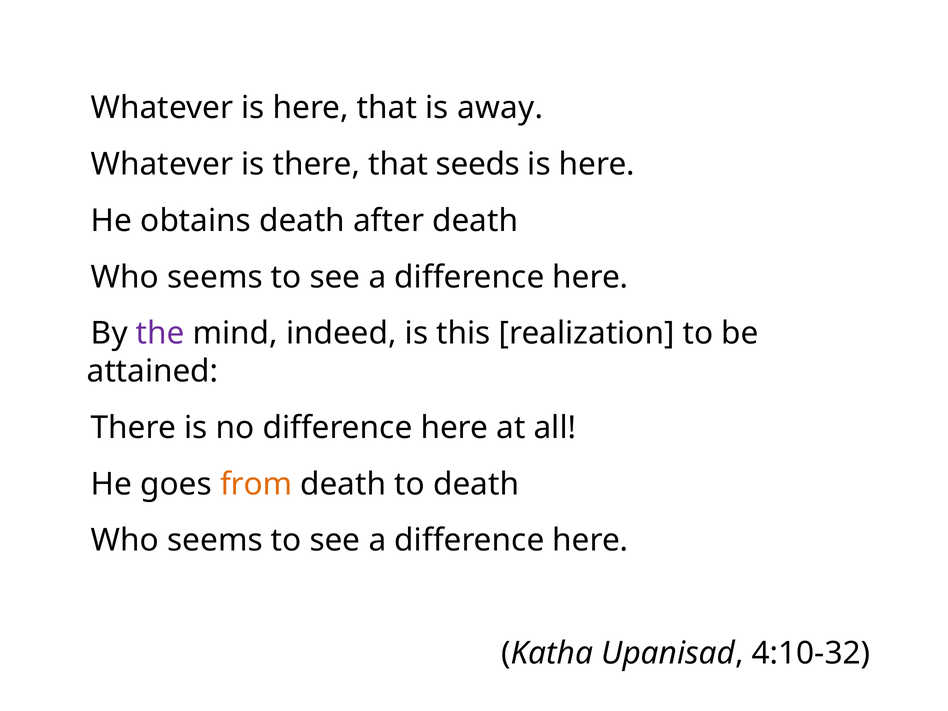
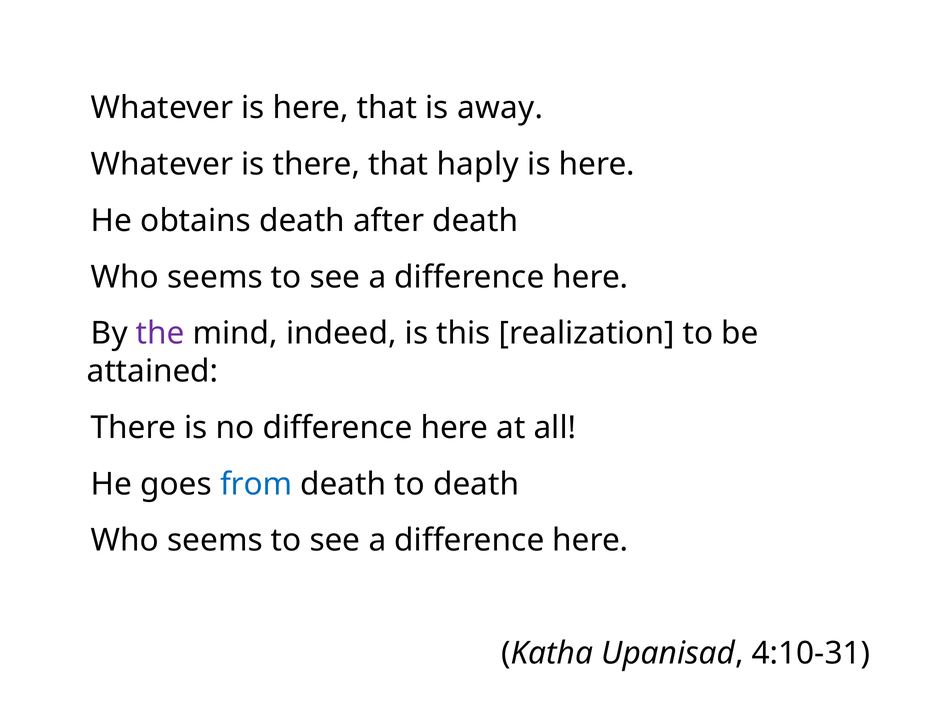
seeds: seeds -> haply (478, 164)
from colour: orange -> blue (256, 484)
4:10-32: 4:10-32 -> 4:10-31 (811, 653)
